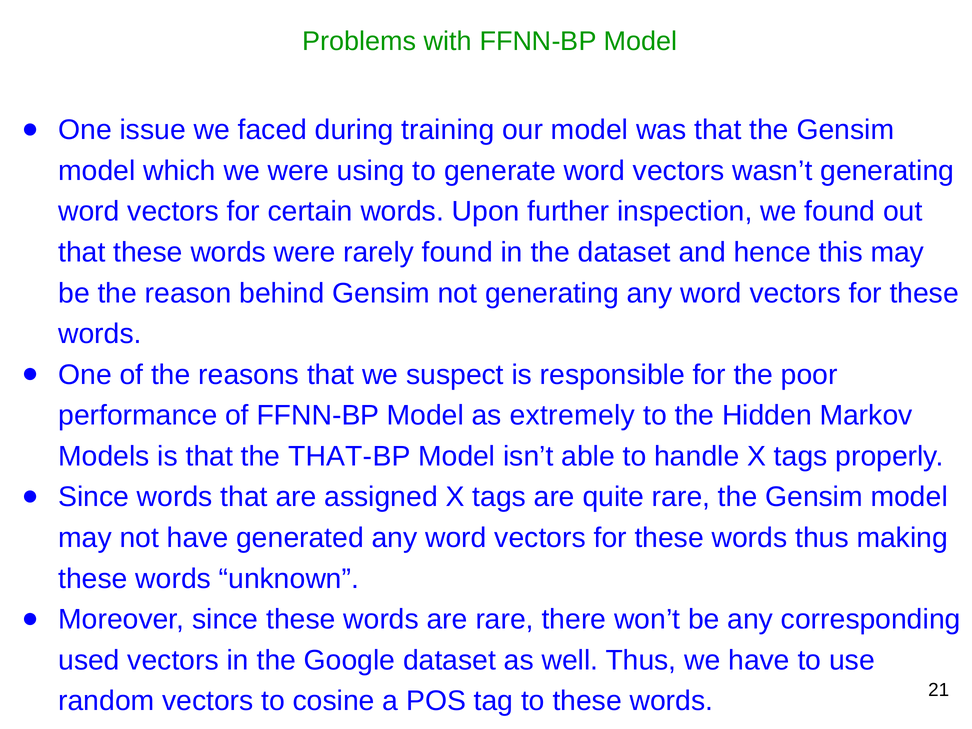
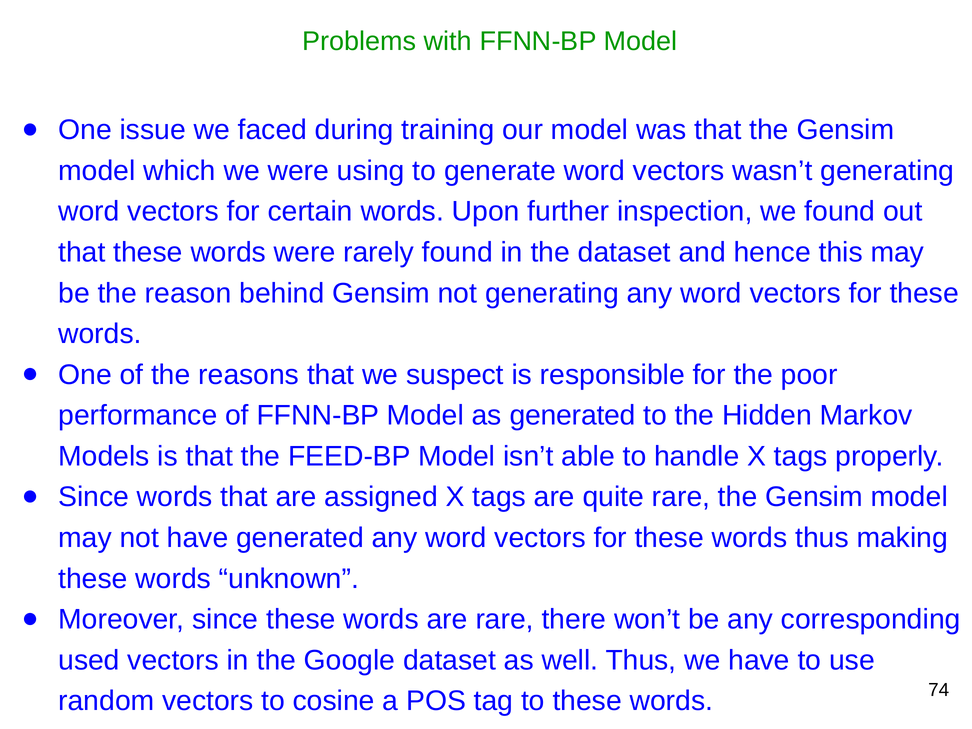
as extremely: extremely -> generated (573, 416)
THAT-BP: THAT-BP -> FEED-BP (349, 456)
21: 21 -> 74 (939, 690)
